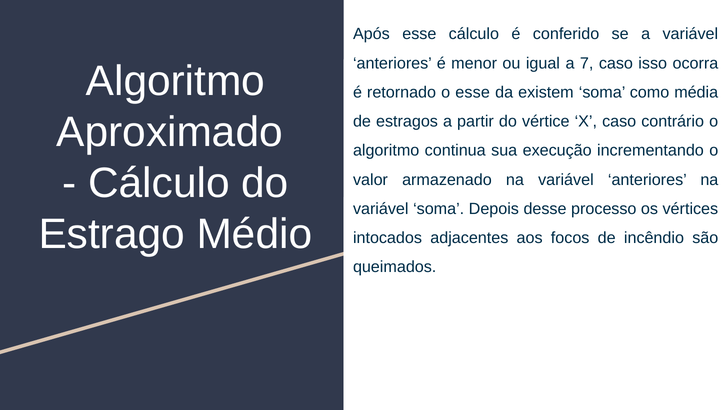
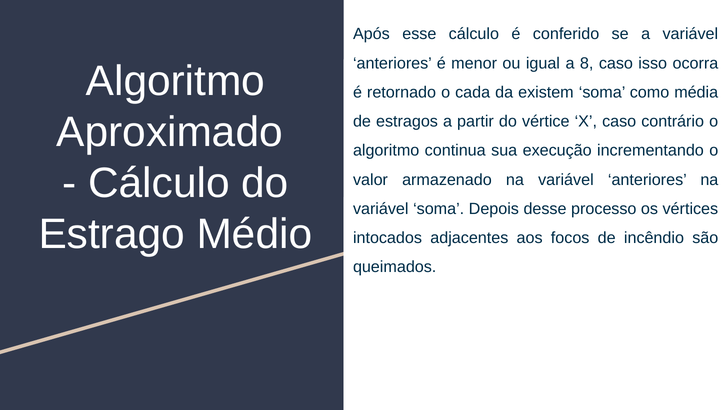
7: 7 -> 8 (587, 63)
o esse: esse -> cada (473, 92)
